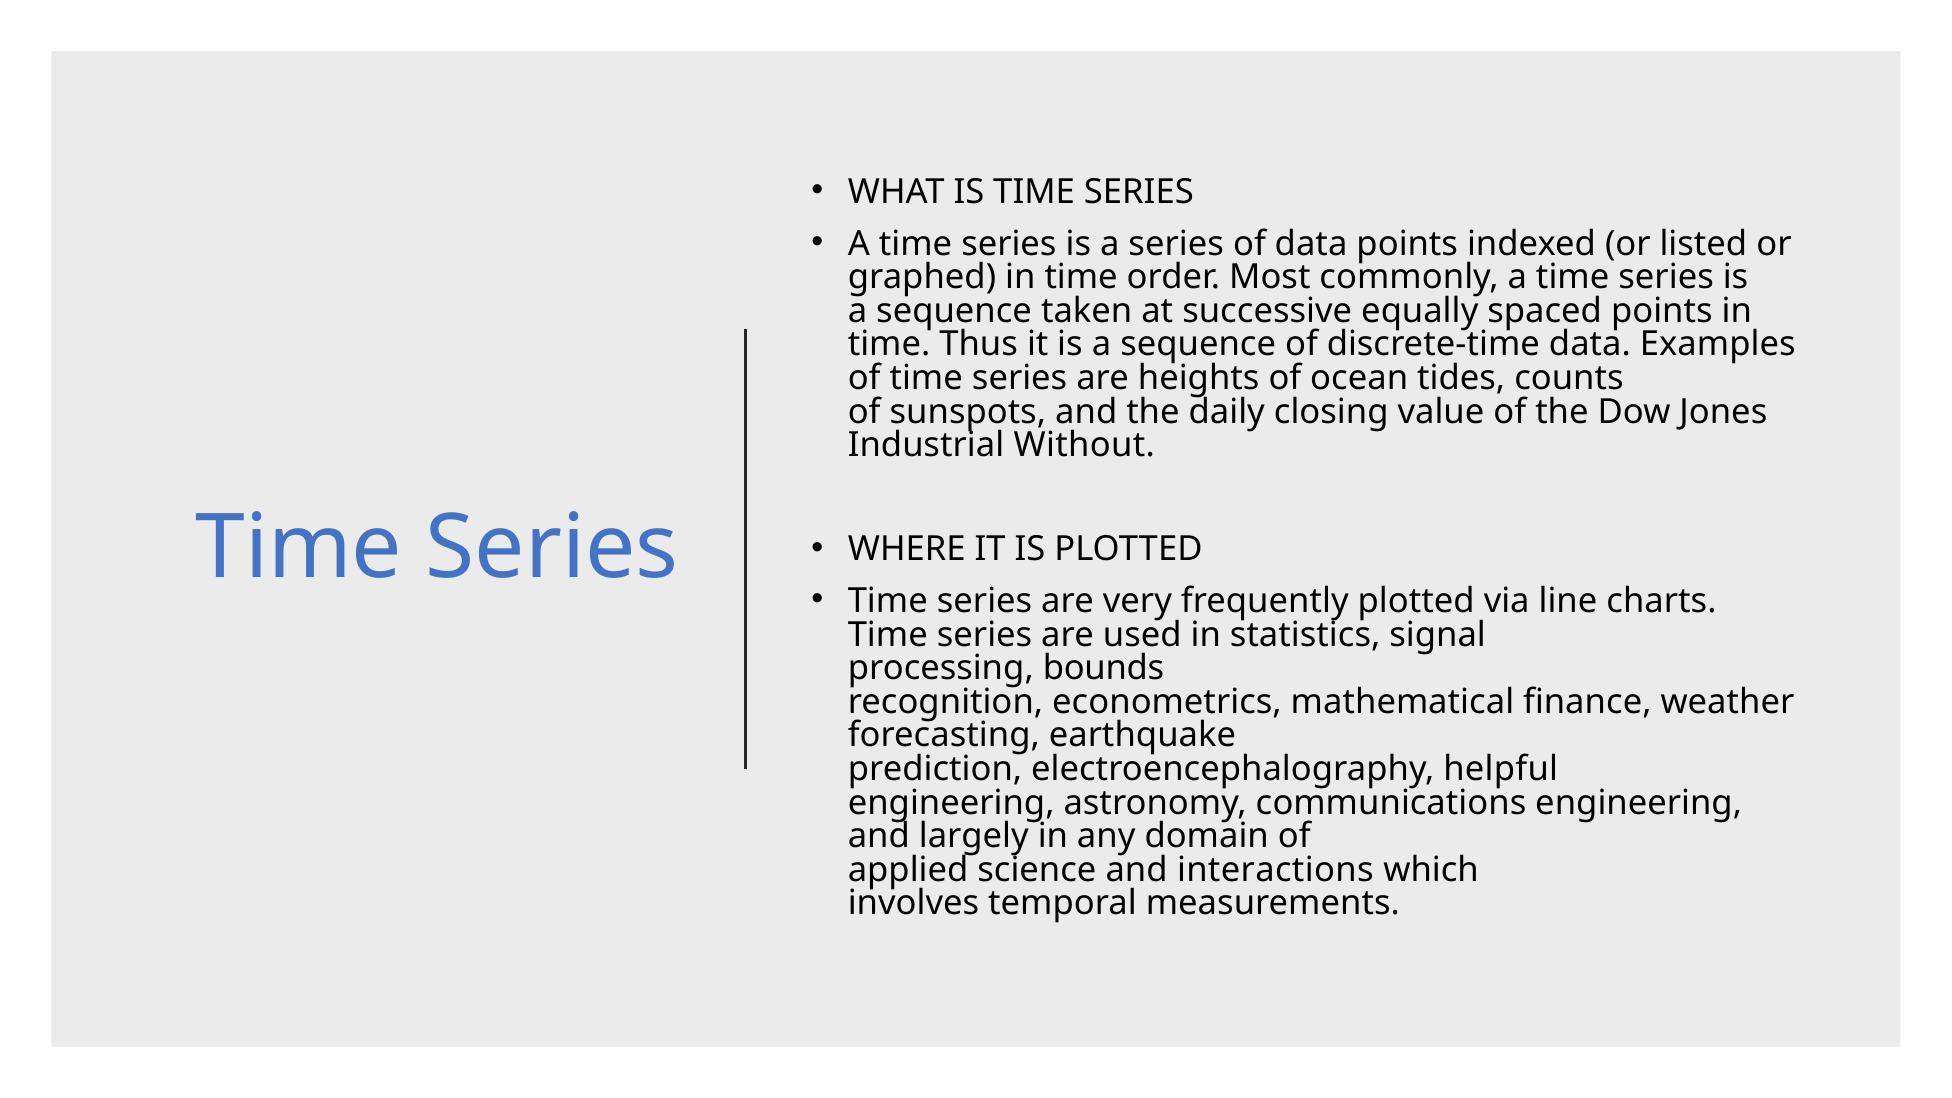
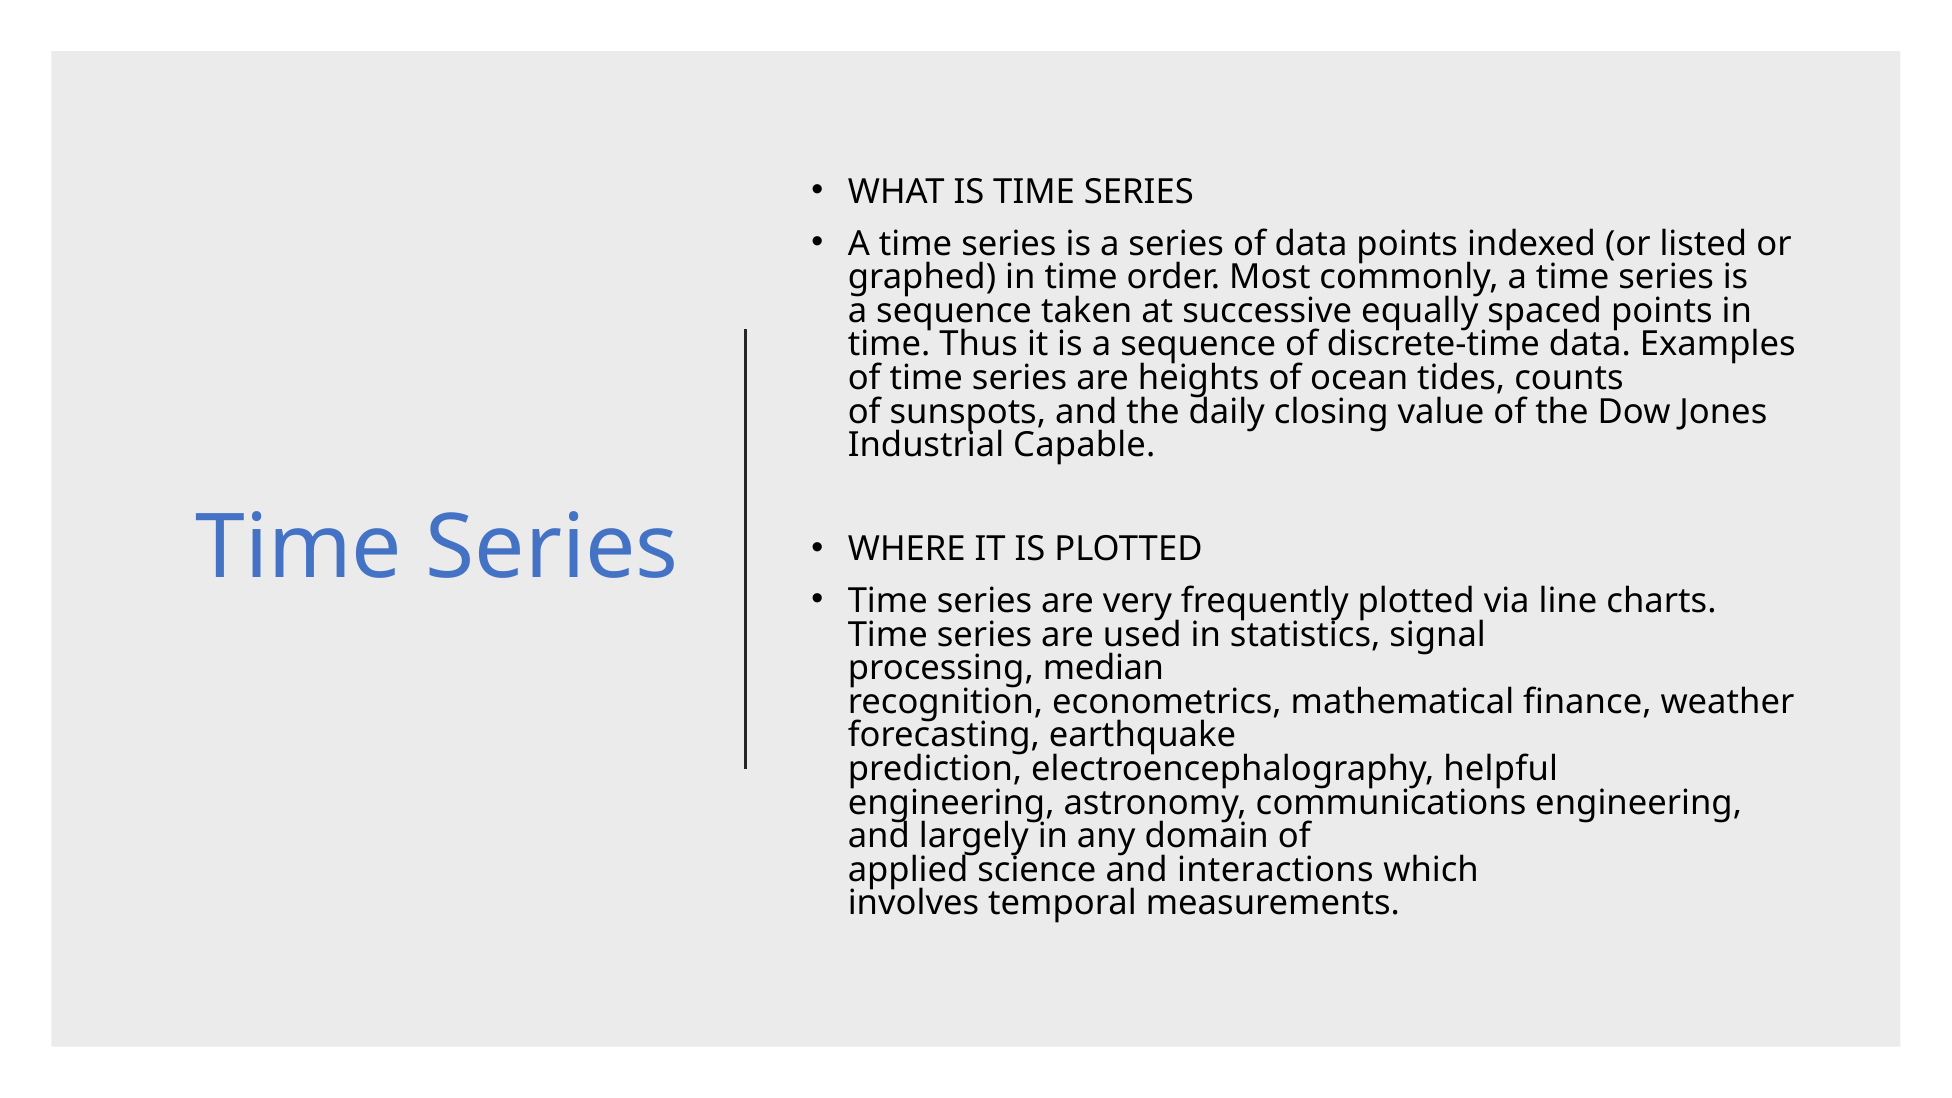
Without: Without -> Capable (1084, 445)
bounds: bounds -> median (1103, 668)
